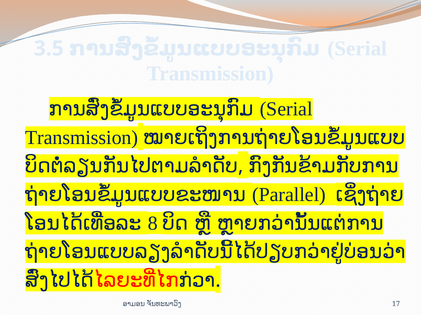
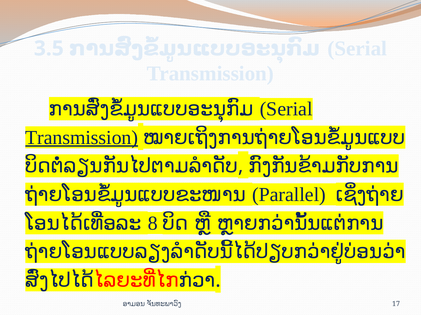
Transmission underline: none -> present (82, 138)
